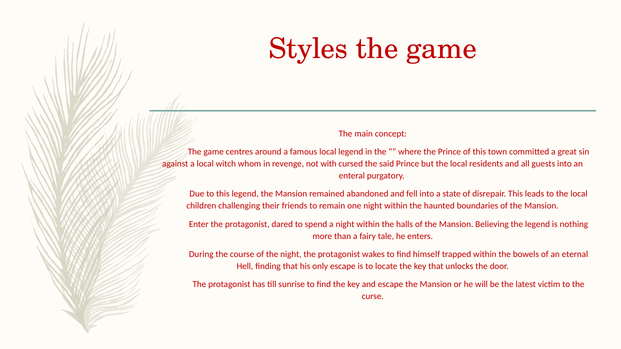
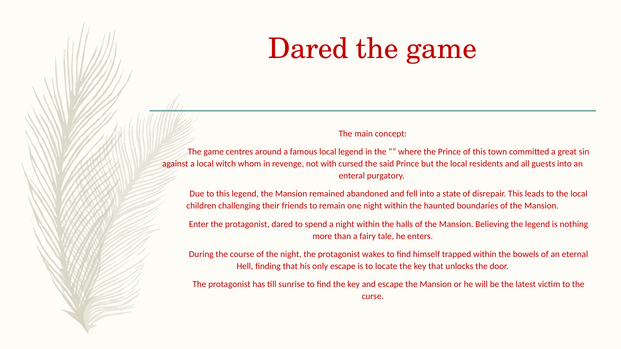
Styles: Styles -> Dared (308, 49)
